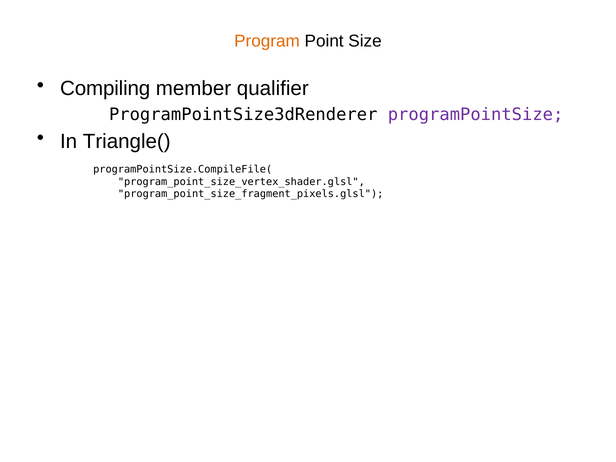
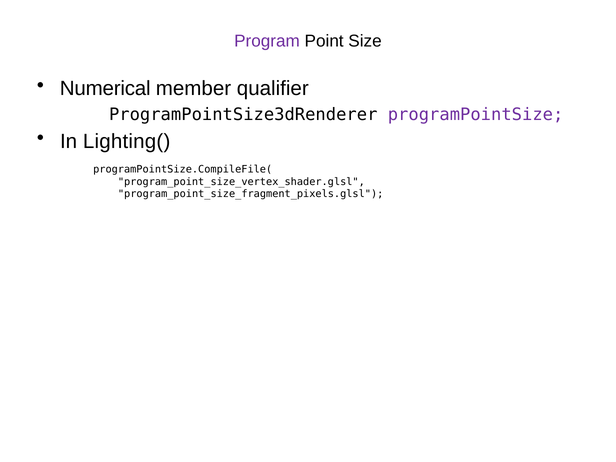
Program colour: orange -> purple (267, 41)
Compiling: Compiling -> Numerical (105, 89)
Triangle(: Triangle( -> Lighting( (127, 141)
